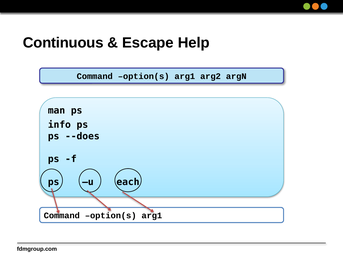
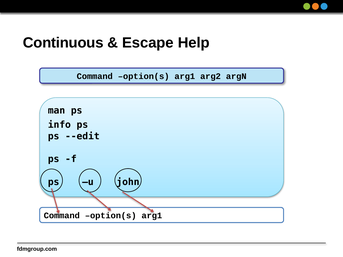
--does: --does -> --edit (82, 136)
each: each -> john (128, 182)
